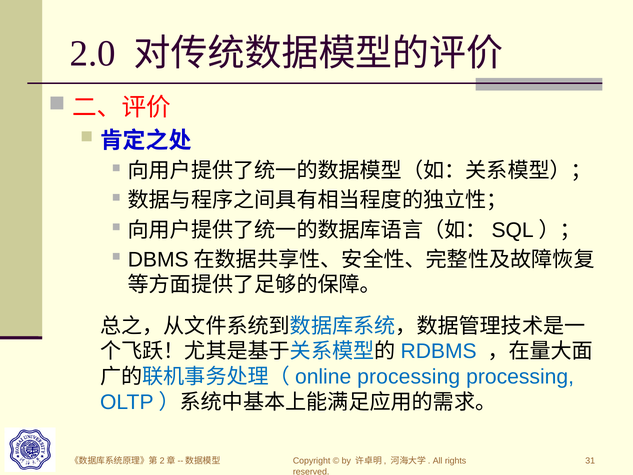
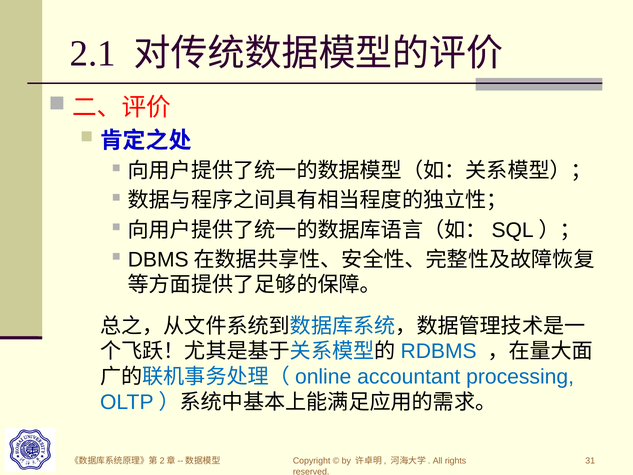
2.0: 2.0 -> 2.1 (93, 54)
processing: processing -> accountant (409, 377)
